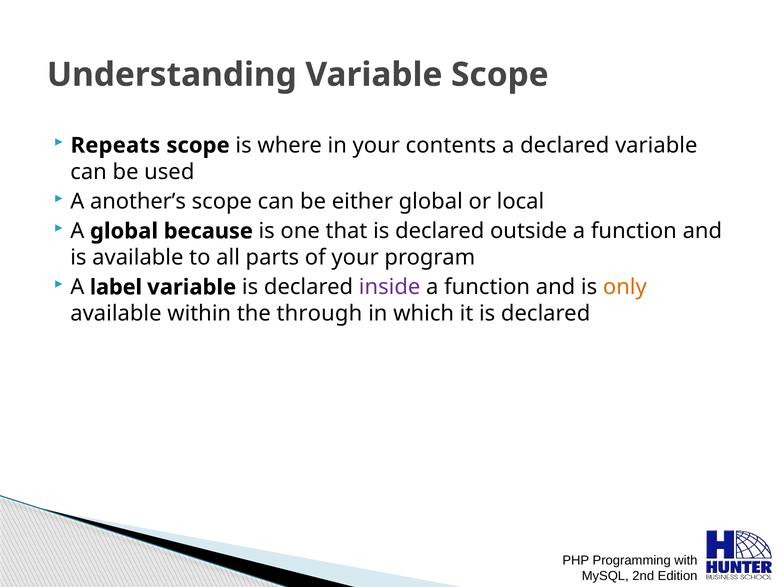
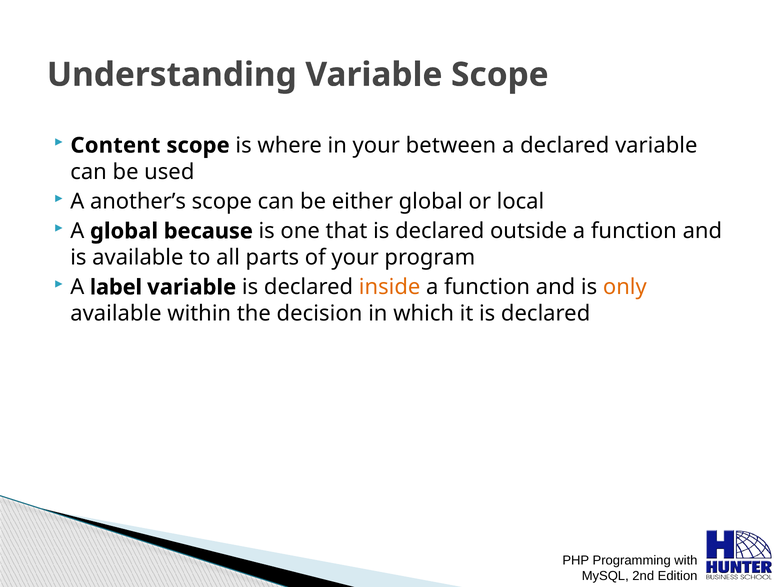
Repeats: Repeats -> Content (115, 145)
contents: contents -> between (451, 145)
inside colour: purple -> orange (390, 287)
through: through -> decision (319, 314)
